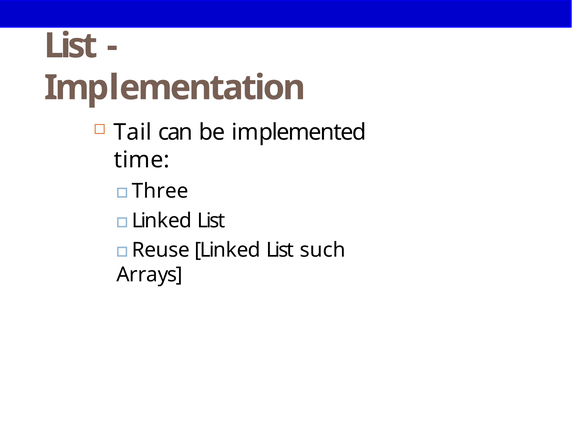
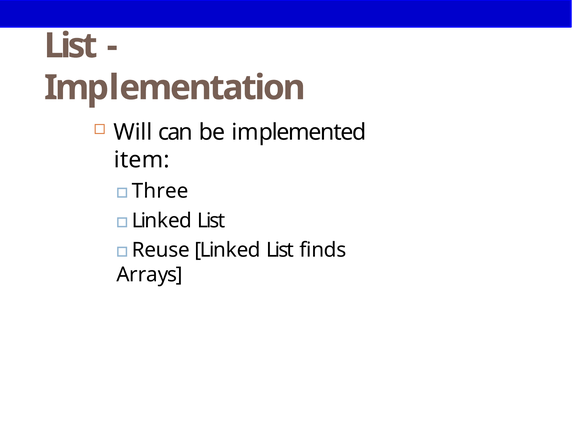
Tail: Tail -> Will (133, 132)
time: time -> item (142, 160)
such: such -> finds (323, 250)
